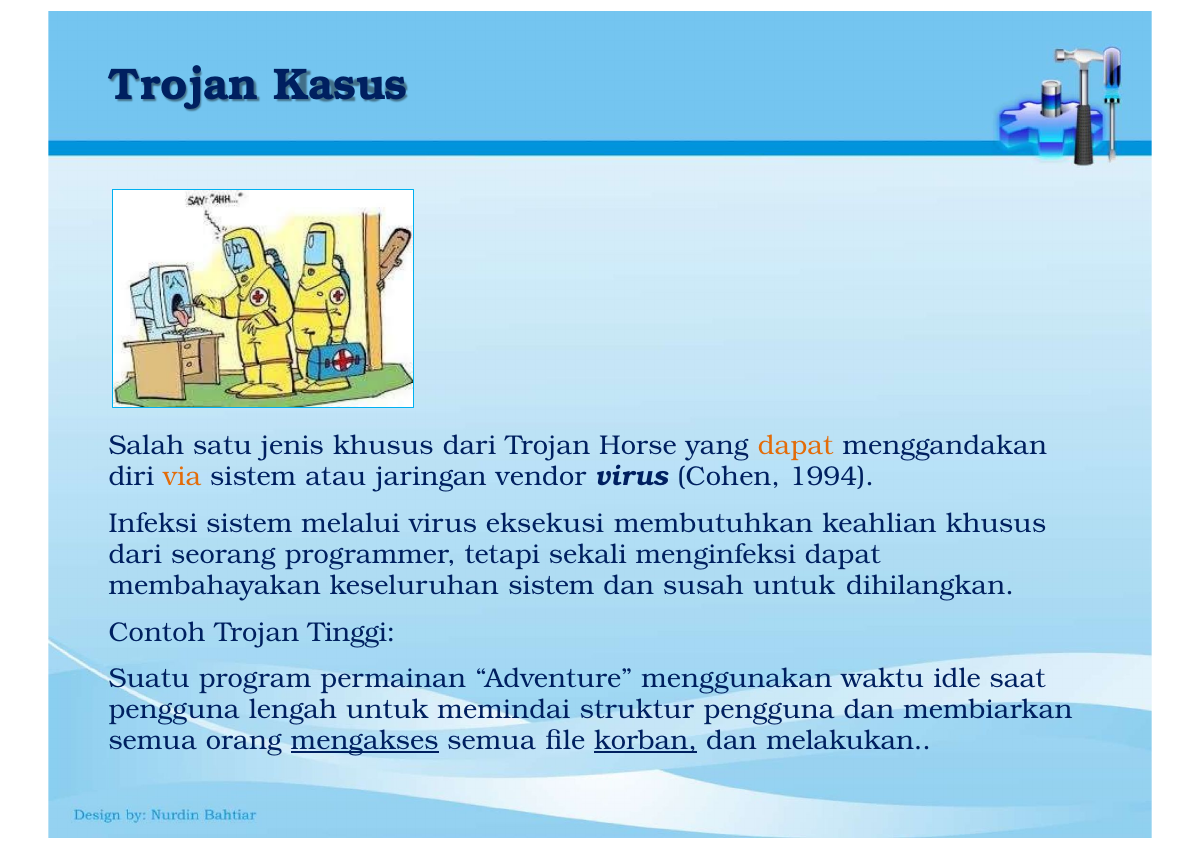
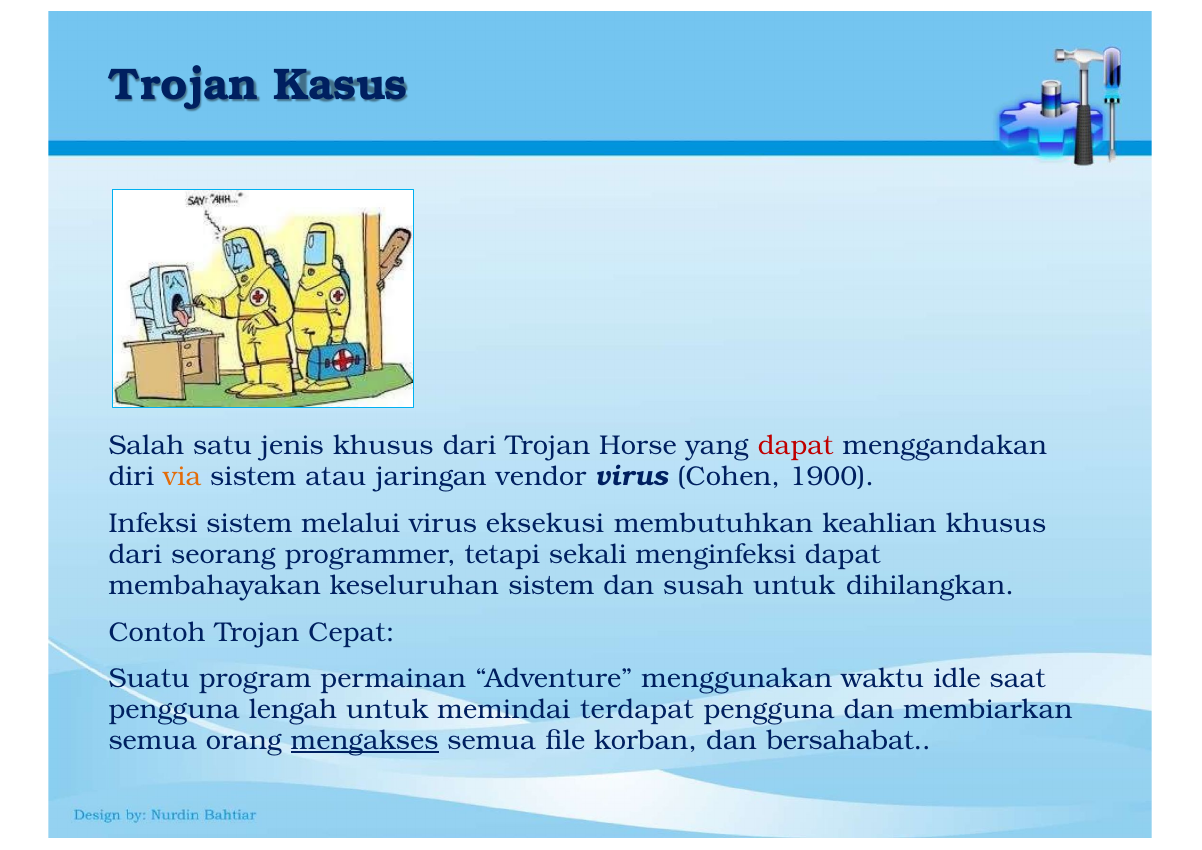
dapat colour: orange -> red (796, 445)
1994: 1994 -> 1900 (832, 476)
Tinggi: Tinggi -> Cepat (351, 633)
struktur: struktur -> terdapat (637, 709)
korban underline: present -> none (646, 740)
melakukan: melakukan -> bersahabat (849, 740)
